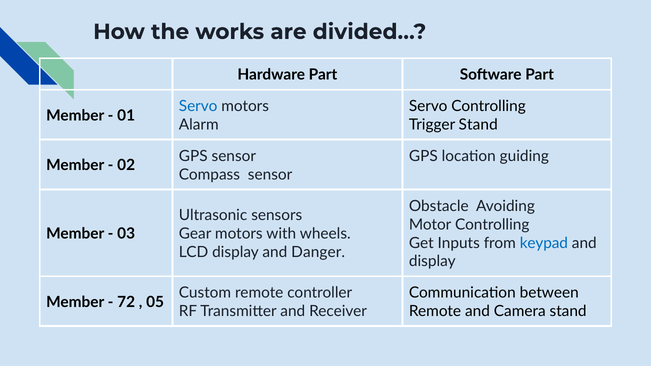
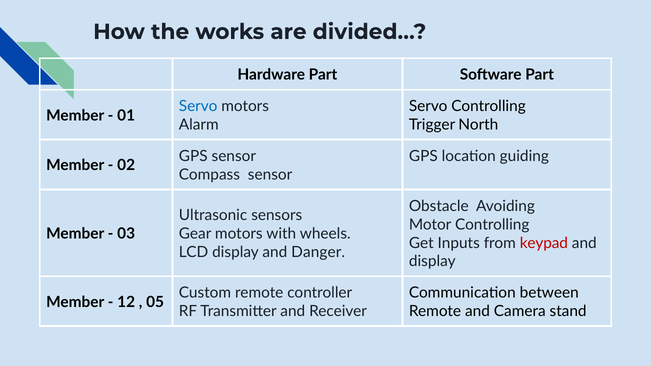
Trigger Stand: Stand -> North (478, 125)
keypad colour: blue -> red (544, 243)
72: 72 -> 12 (126, 302)
